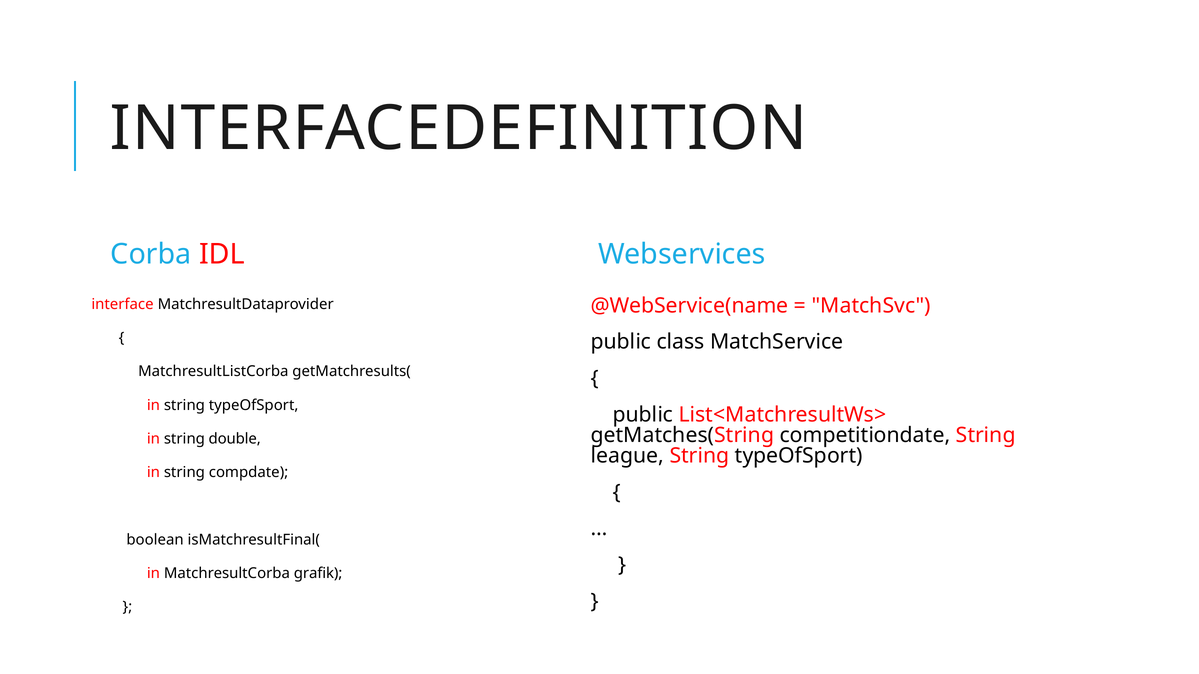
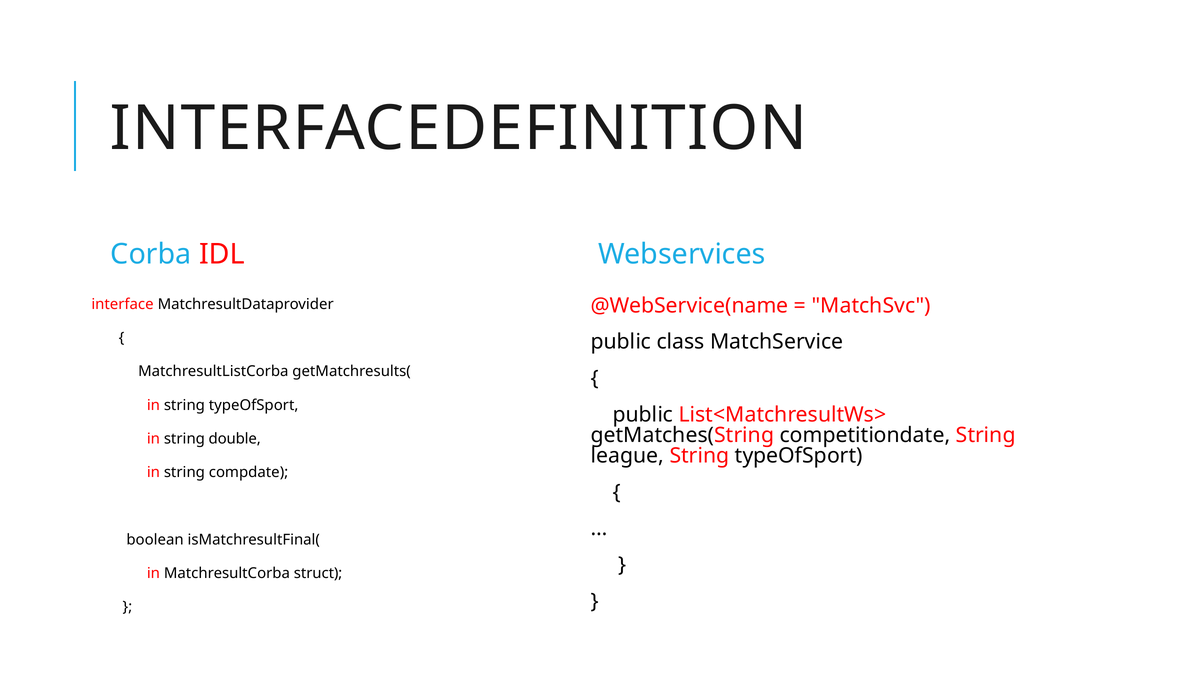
grafik: grafik -> struct (318, 574)
